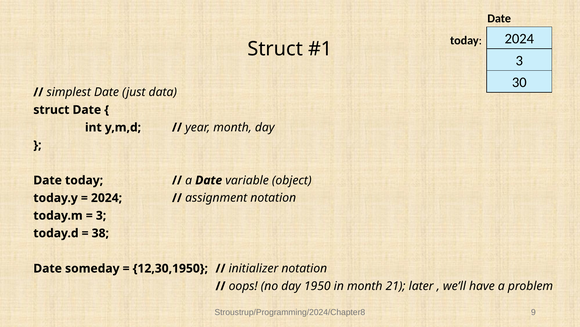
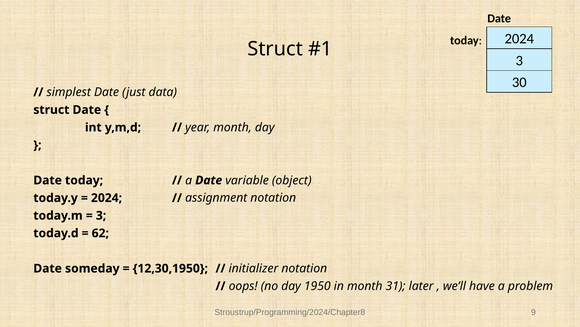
38: 38 -> 62 (100, 233)
21: 21 -> 31 (396, 285)
